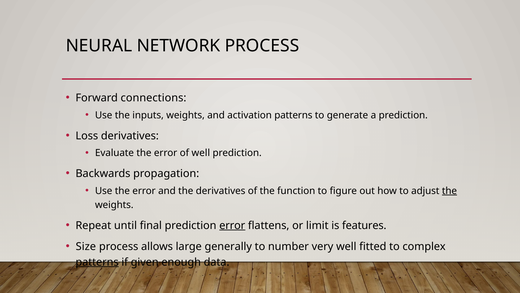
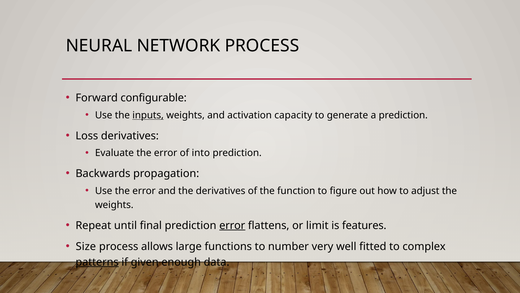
connections: connections -> configurable (154, 98)
inputs underline: none -> present (148, 115)
activation patterns: patterns -> capacity (293, 115)
of well: well -> into (201, 153)
the underline: present -> none (449, 191)
generally: generally -> functions (228, 246)
